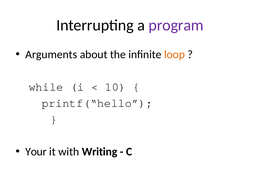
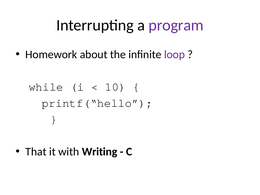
Arguments: Arguments -> Homework (51, 55)
loop colour: orange -> purple (174, 55)
Your: Your -> That (36, 152)
